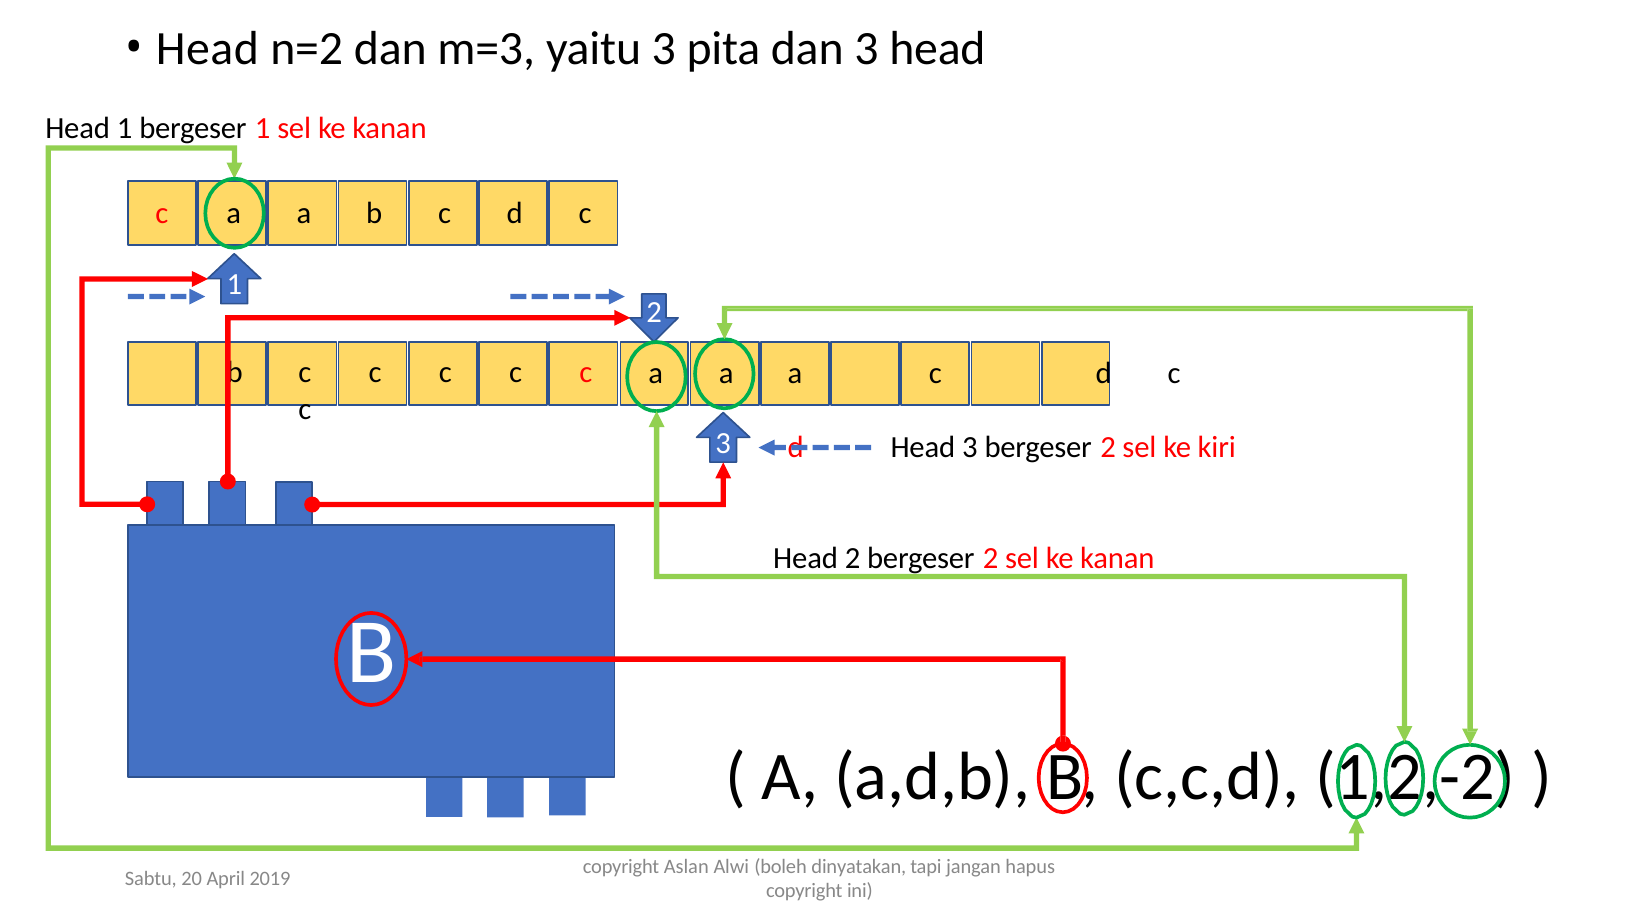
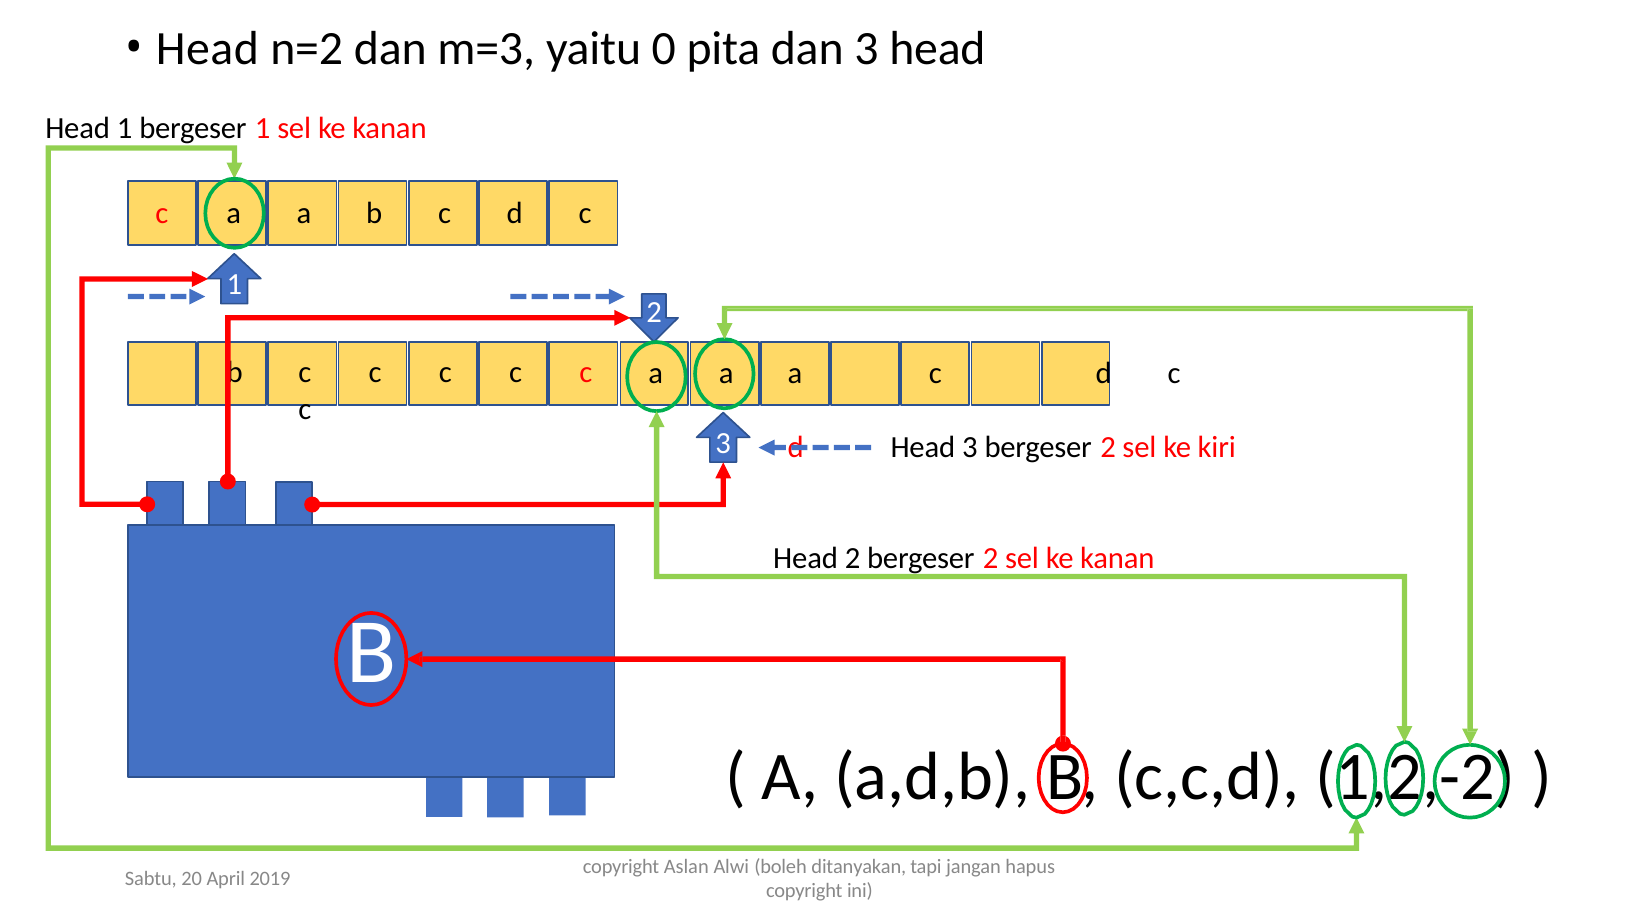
yaitu 3: 3 -> 0 (664, 48)
dinyatakan: dinyatakan -> ditanyakan (859, 867)
